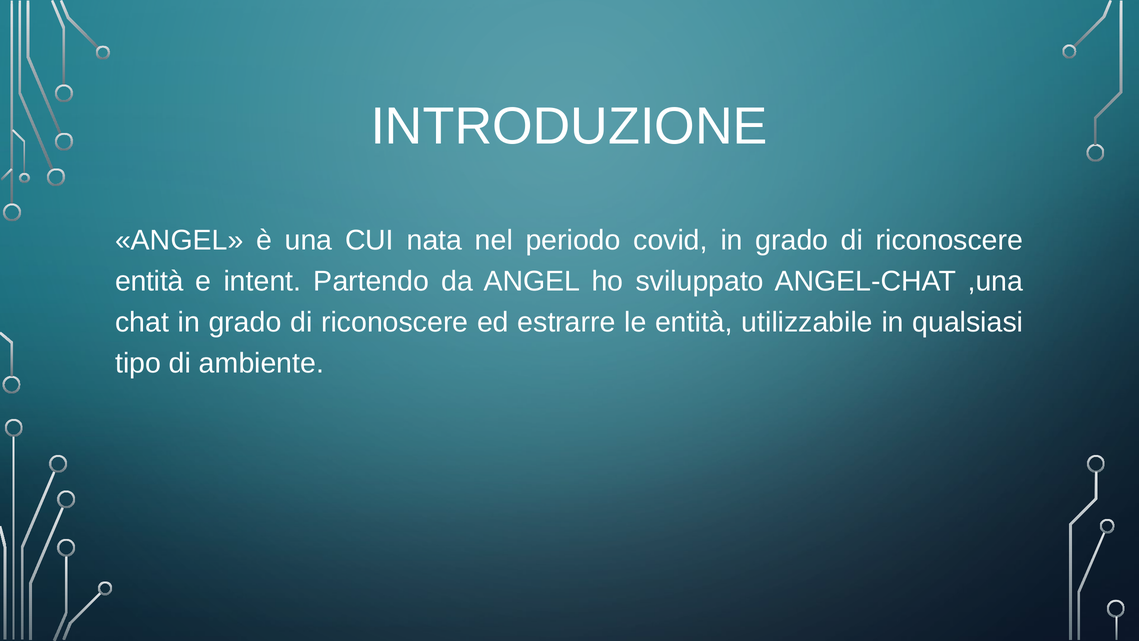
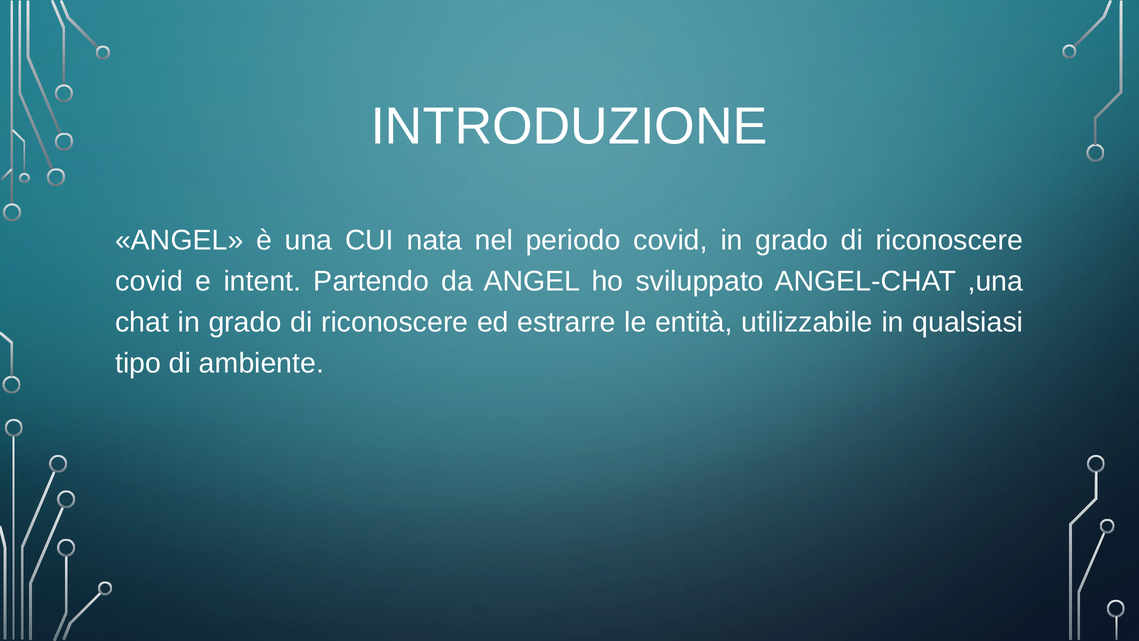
entità: entità -> covid (149, 281)
